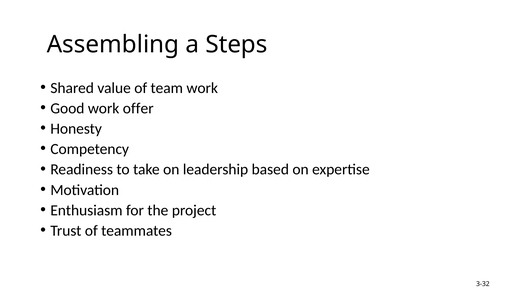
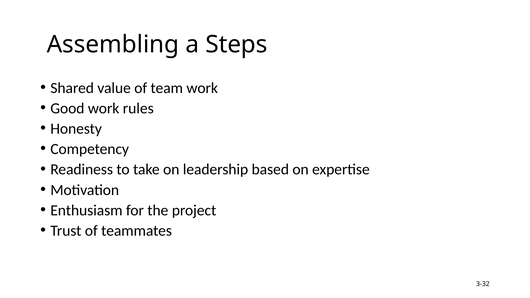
offer: offer -> rules (138, 108)
